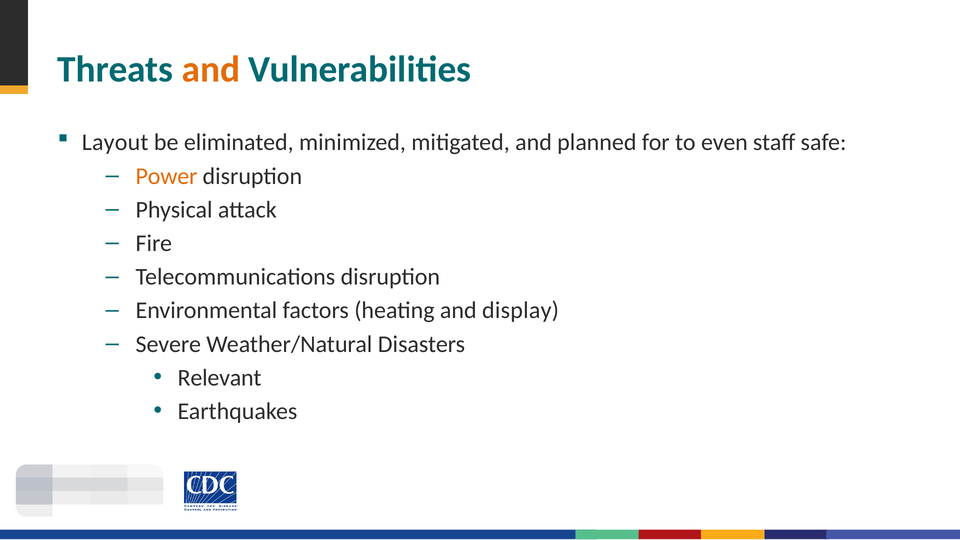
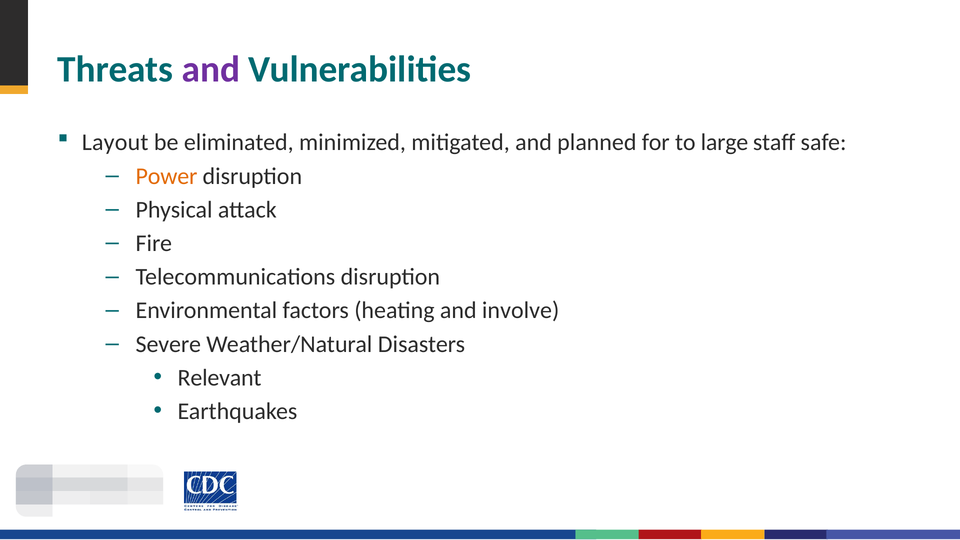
and colour: orange -> purple (211, 69)
even: even -> large (724, 143)
display: display -> involve (521, 311)
